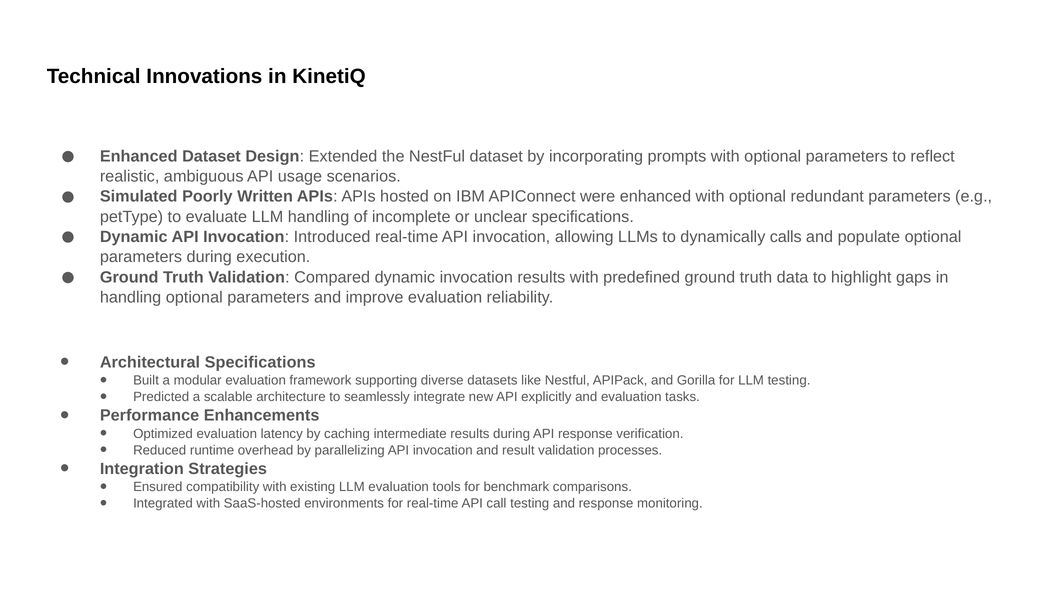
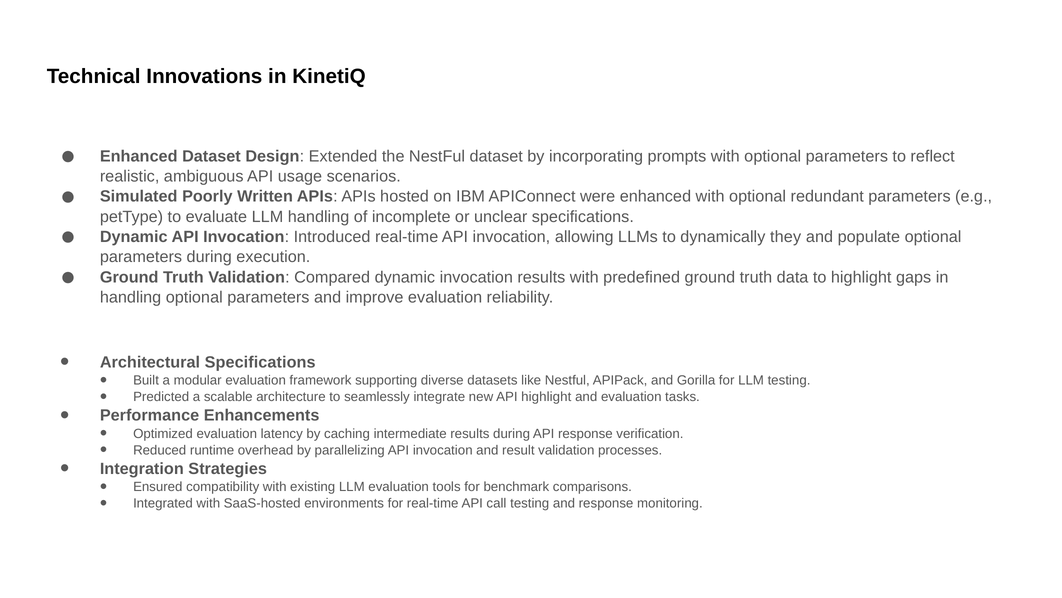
calls: calls -> they (786, 237)
API explicitly: explicitly -> highlight (546, 397)
